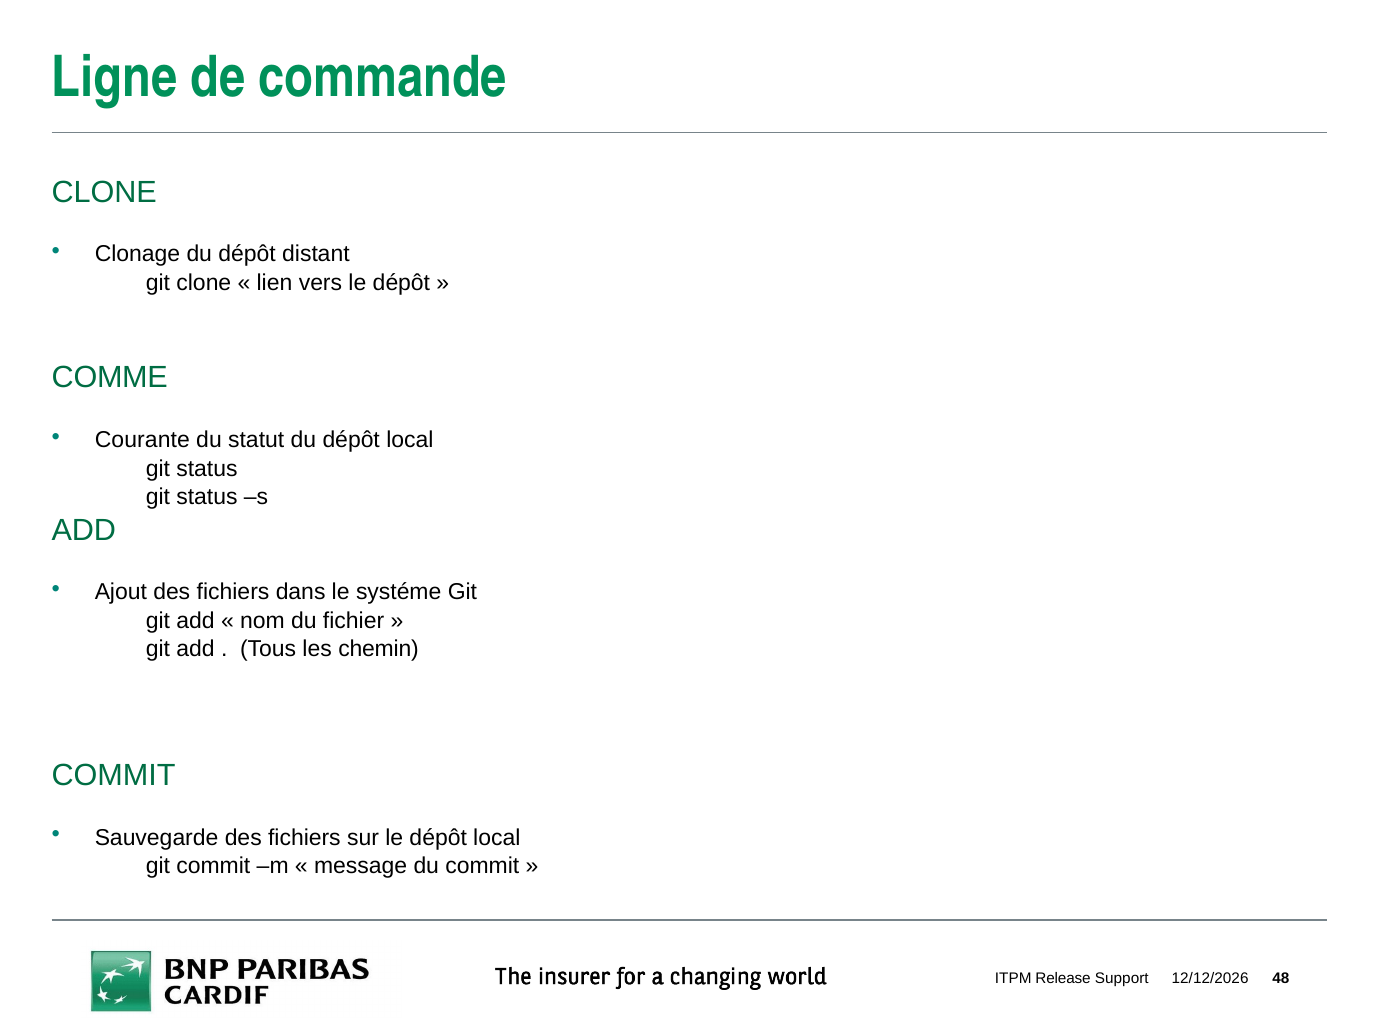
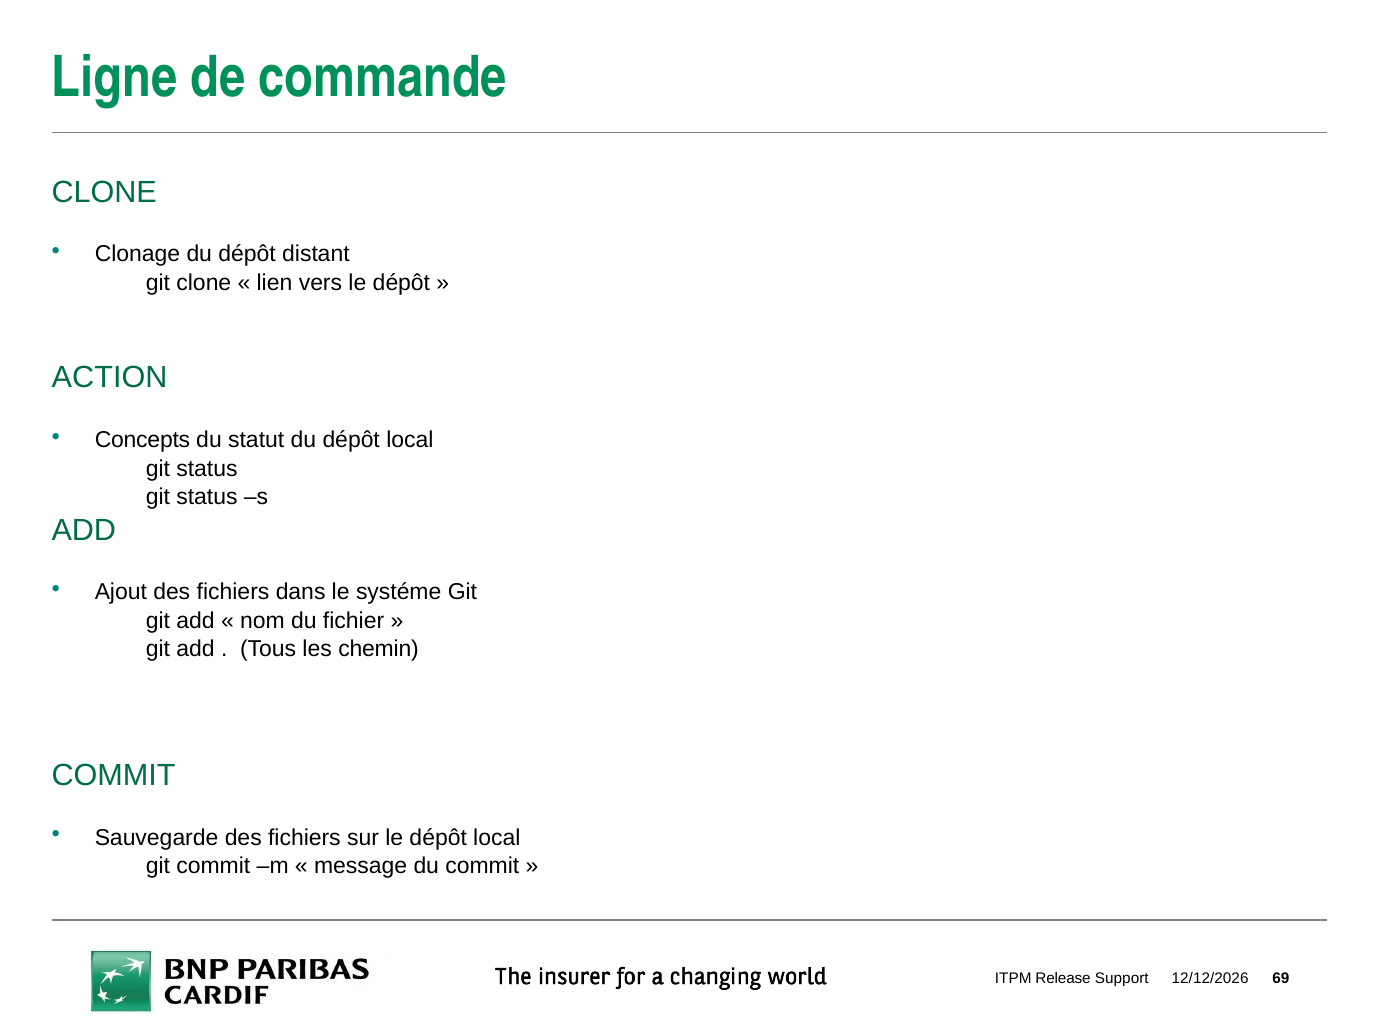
COMME: COMME -> ACTION (110, 378)
Courante: Courante -> Concepts (142, 440)
48: 48 -> 69 (1281, 979)
